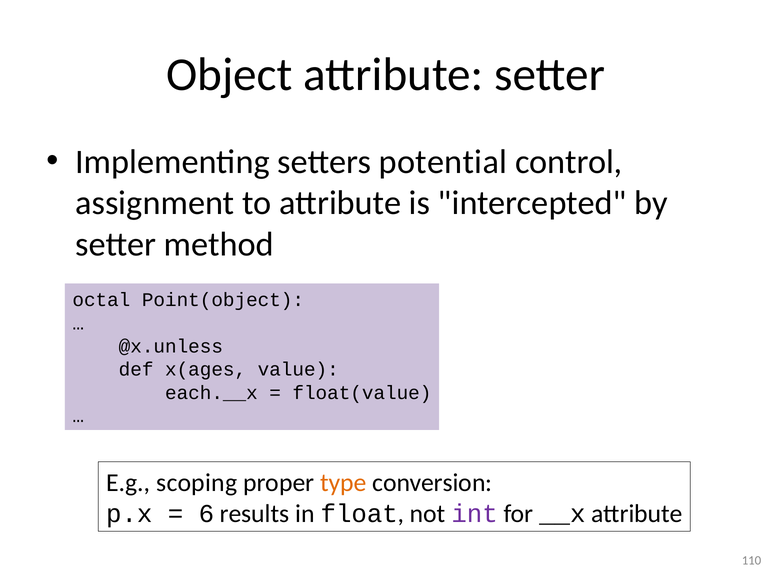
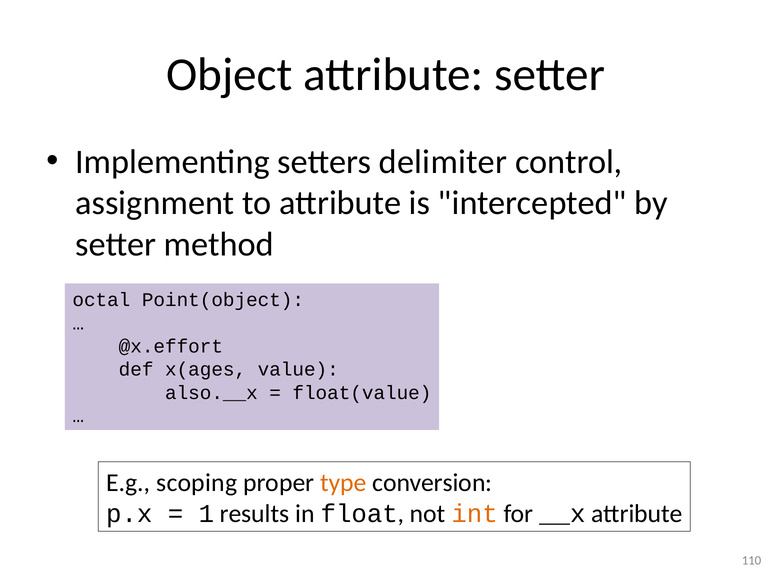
potential: potential -> delimiter (443, 162)
@x.unless: @x.unless -> @x.effort (171, 346)
each.__x: each.__x -> also.__x (211, 393)
6: 6 -> 1 (206, 514)
int colour: purple -> orange (475, 514)
